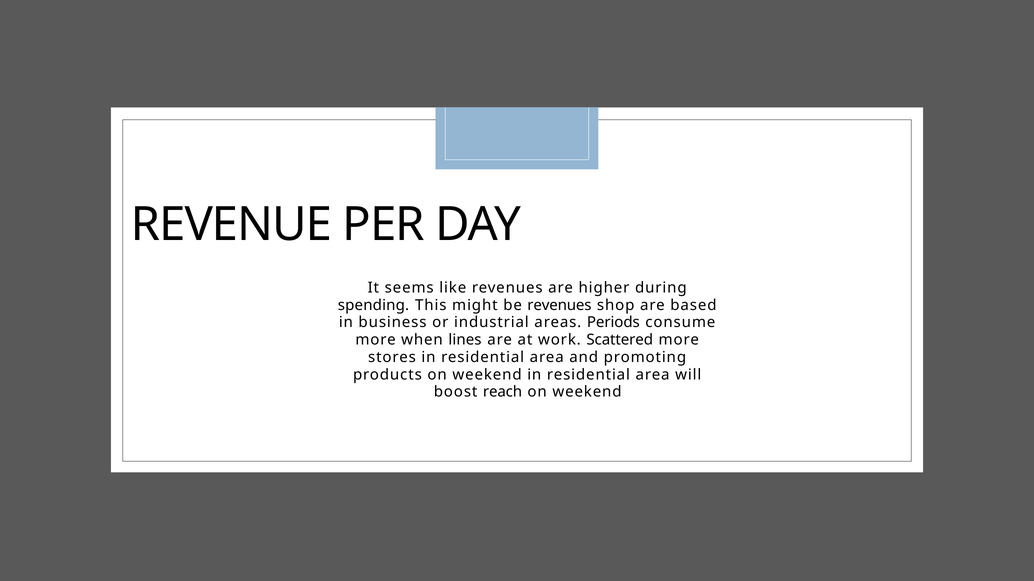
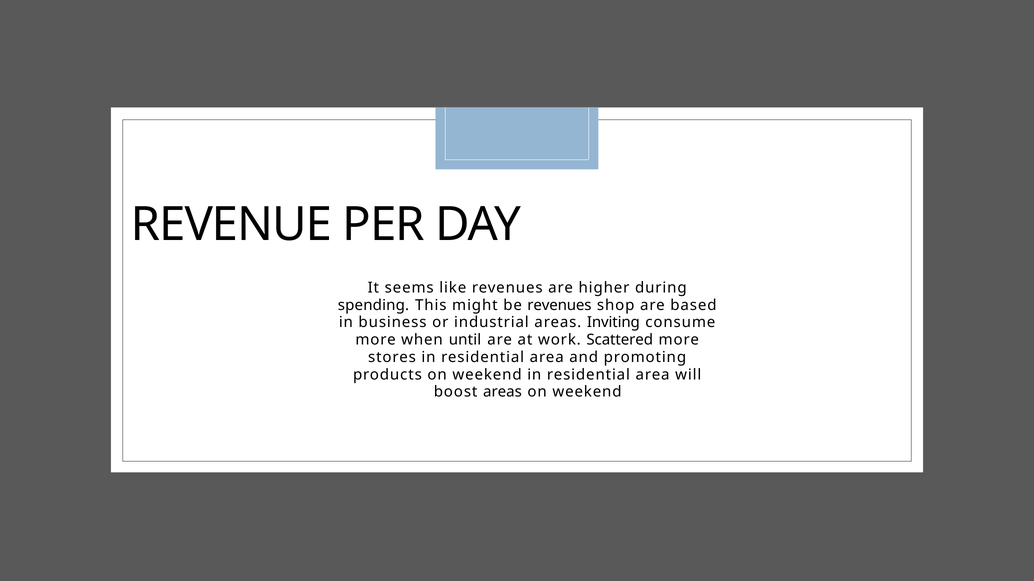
Periods: Periods -> Inviting (613, 323)
lines: lines -> until (465, 340)
boost reach: reach -> areas (502, 392)
